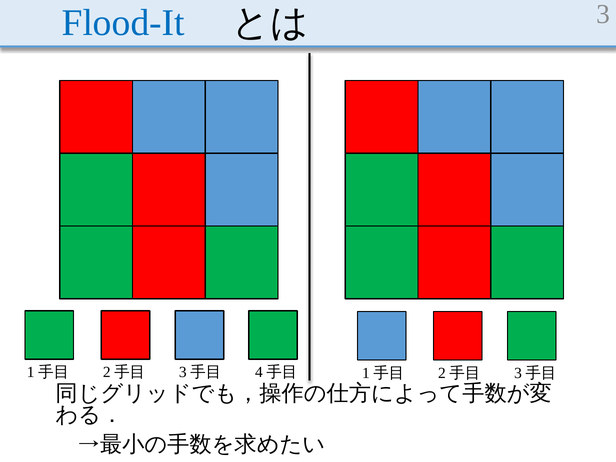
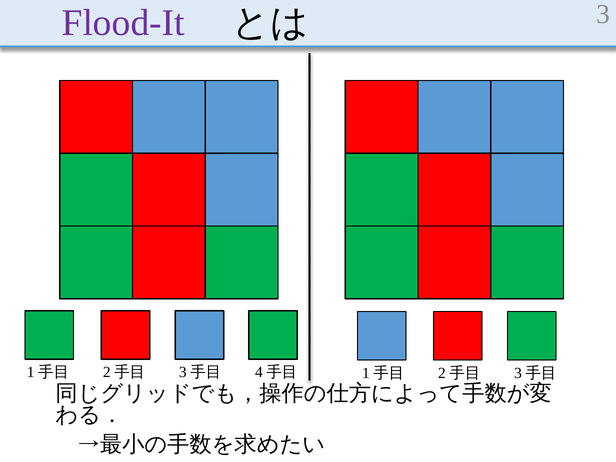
Flood-It colour: blue -> purple (123, 23)
